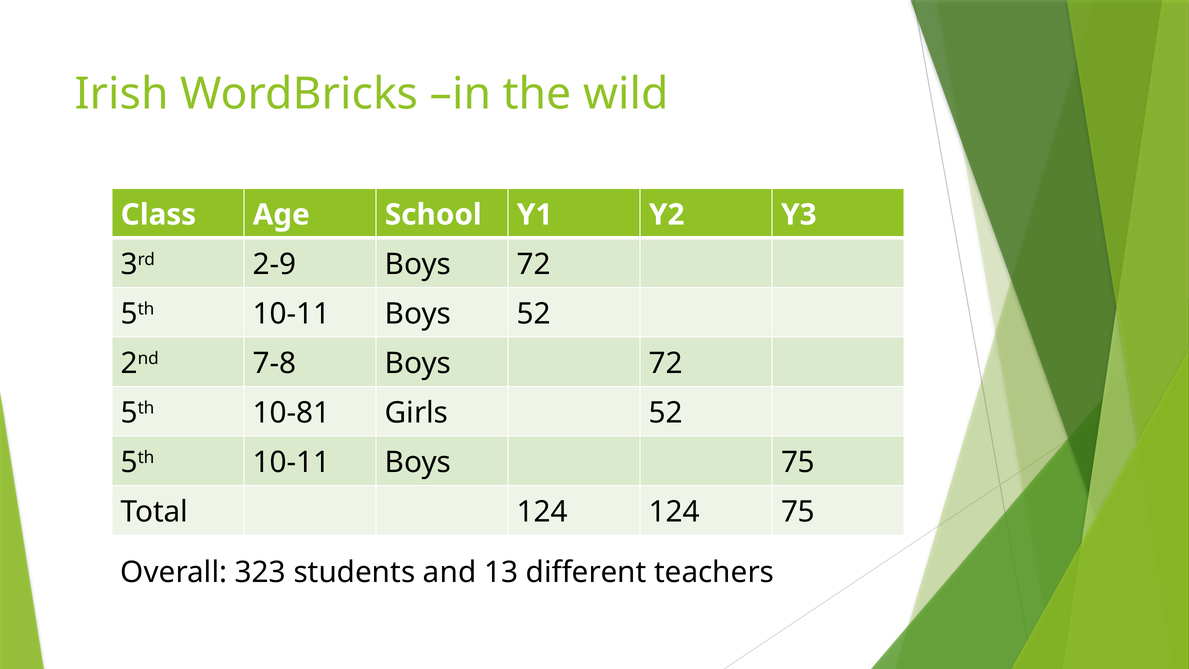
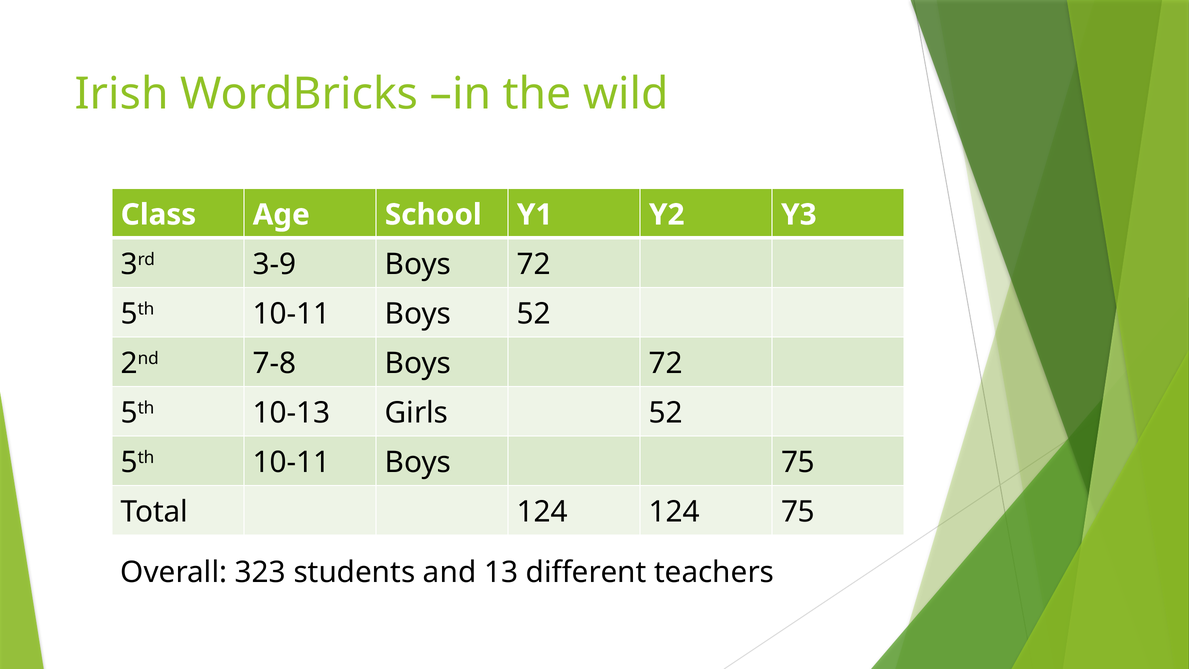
2-9: 2-9 -> 3-9 (274, 264)
10-81: 10-81 -> 10-13 (291, 413)
